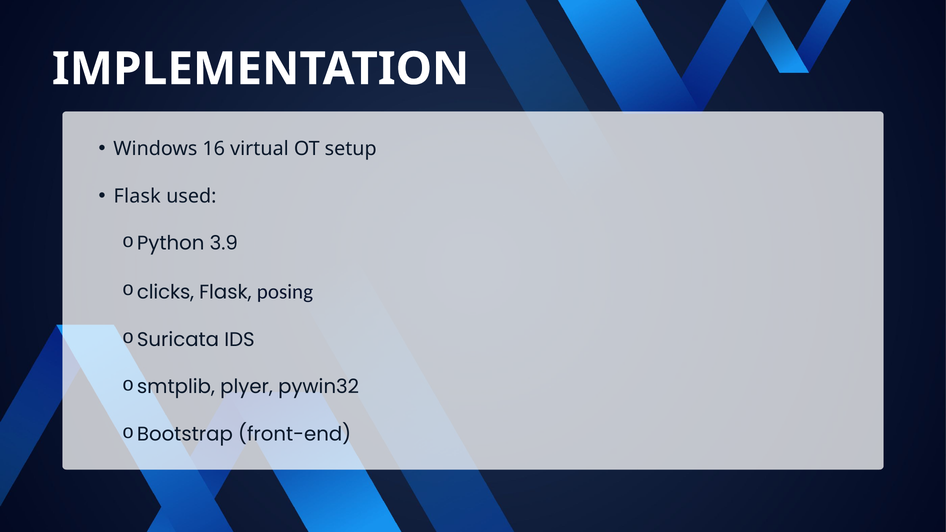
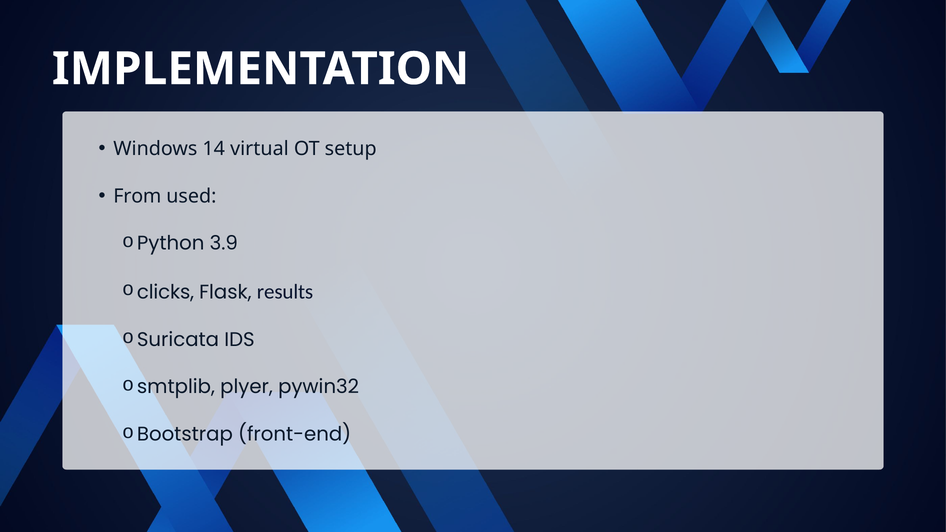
16: 16 -> 14 (214, 149)
Flask: Flask -> From (137, 196)
posing: posing -> results (285, 292)
